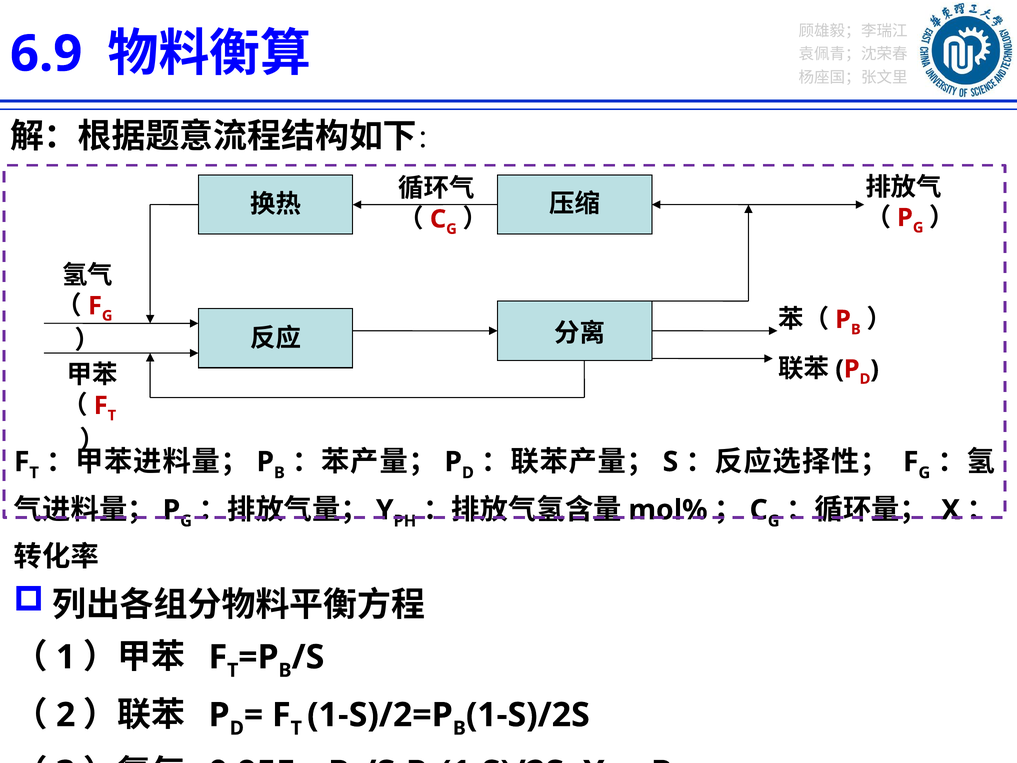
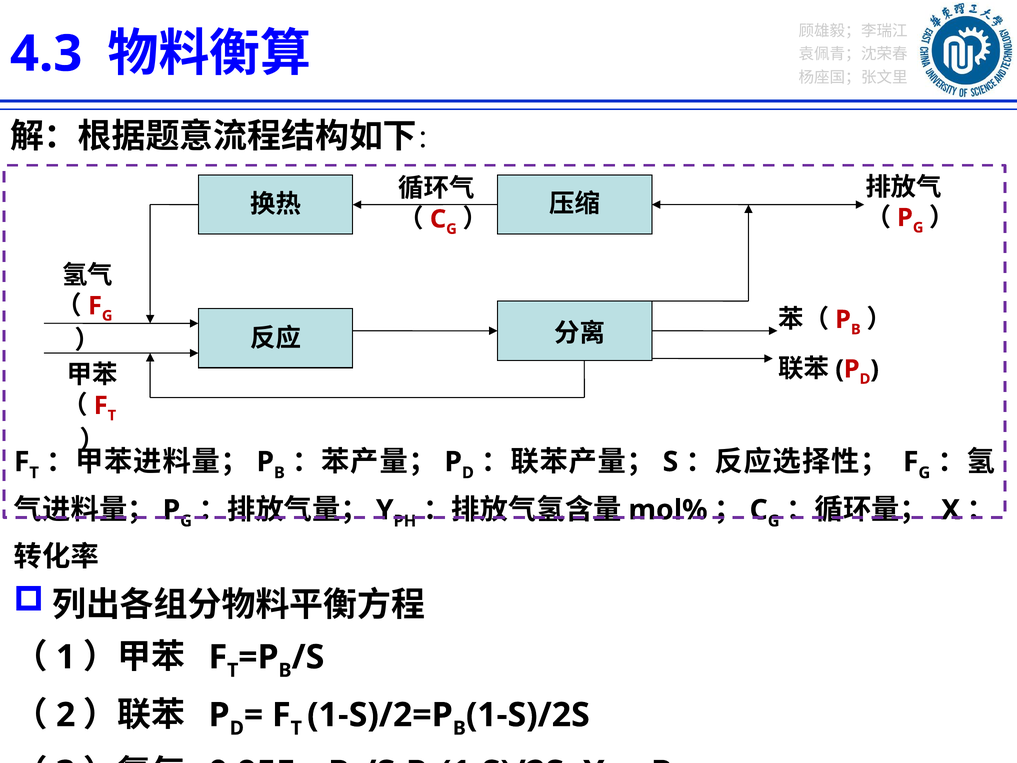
6.9: 6.9 -> 4.3 (46, 54)
